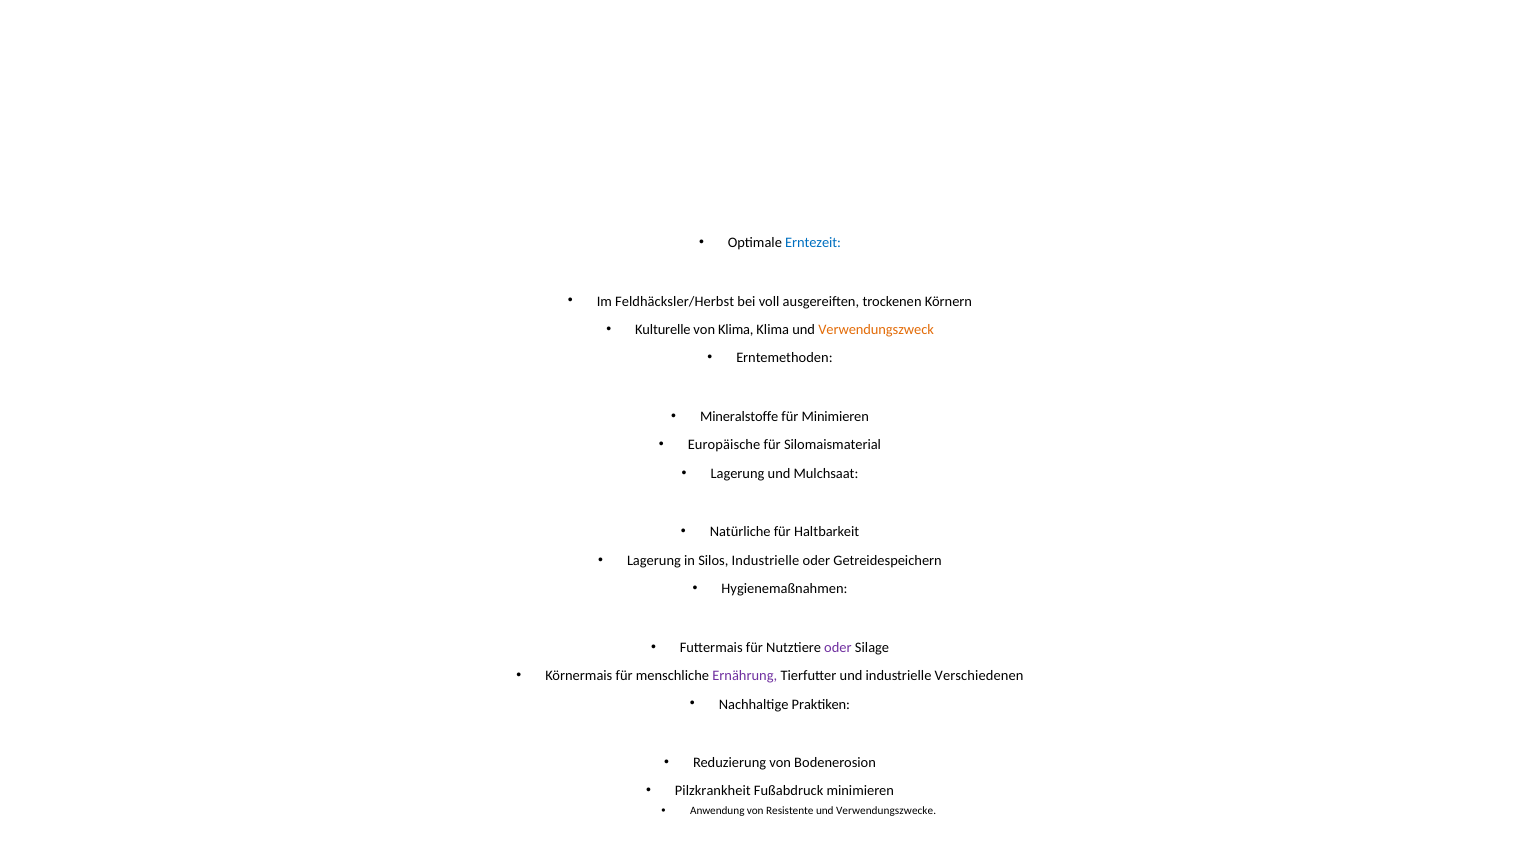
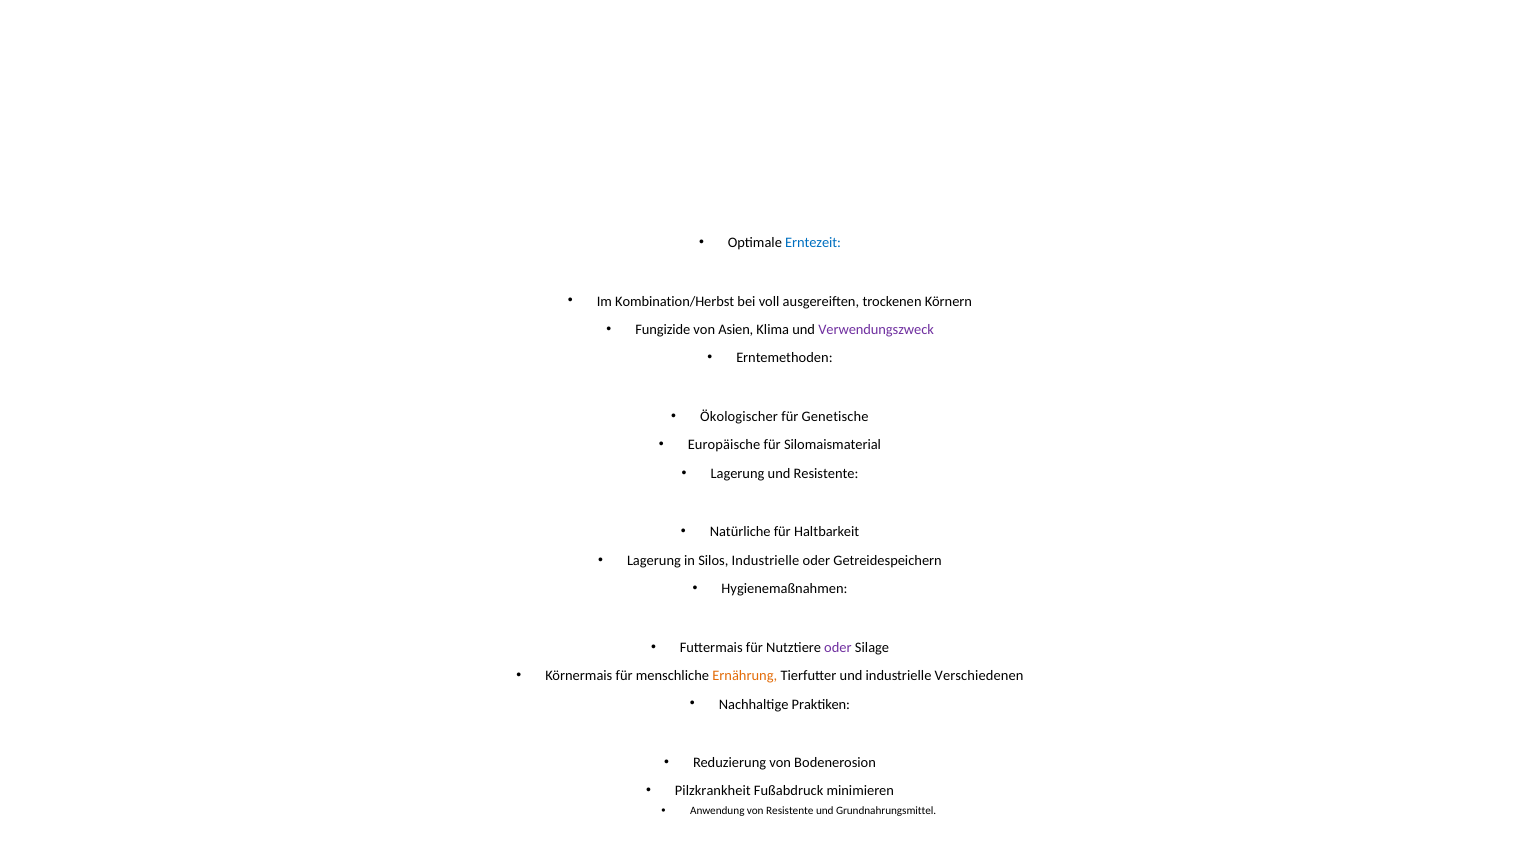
Feldhäcksler/Herbst: Feldhäcksler/Herbst -> Kombination/Herbst (675, 301)
Kulturelle: Kulturelle -> Fungizide (663, 330)
von Klima: Klima -> Asien (736, 330)
Verwendungszweck colour: orange -> purple (876, 330)
Mineralstoffe: Mineralstoffe -> Ökologischer (739, 417)
für Minimieren: Minimieren -> Genetische (835, 417)
und Mulchsaat: Mulchsaat -> Resistente (826, 474)
Ernährung colour: purple -> orange (745, 676)
Verwendungszwecke: Verwendungszwecke -> Grundnahrungsmittel (886, 811)
